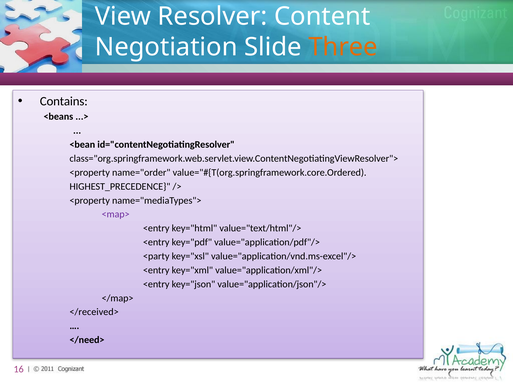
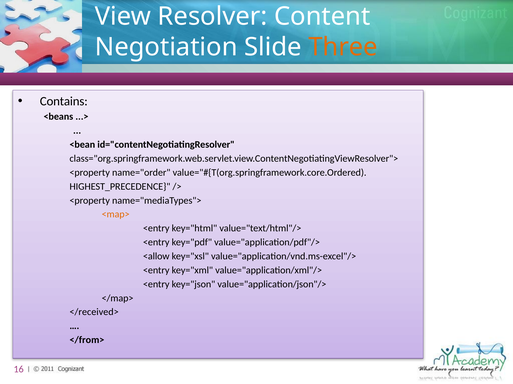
<map> colour: purple -> orange (116, 215)
<party: <party -> <allow (156, 257)
</need>: </need> -> </from> (87, 341)
